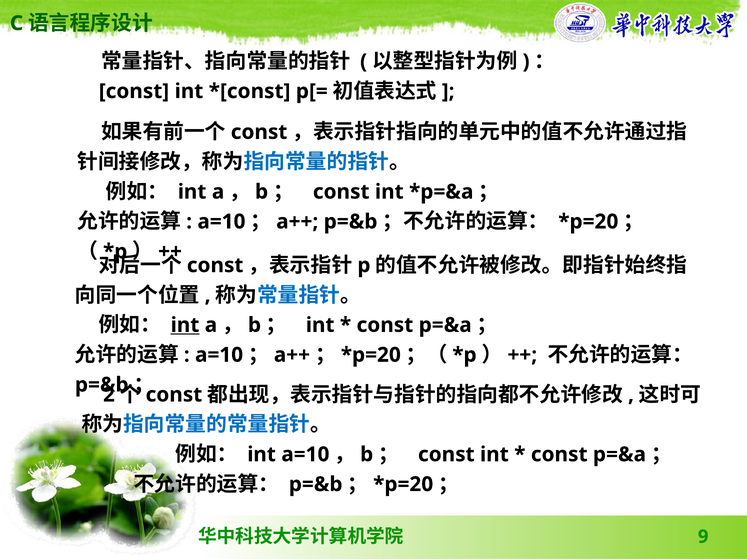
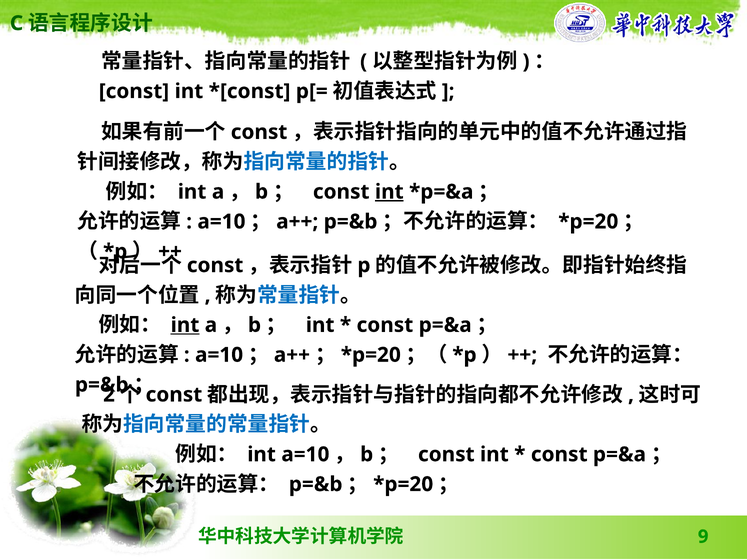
int underline: none -> present (389, 192)
